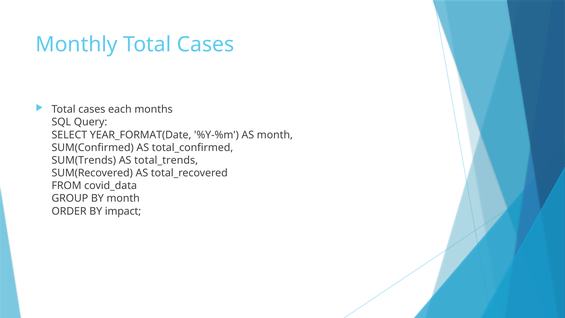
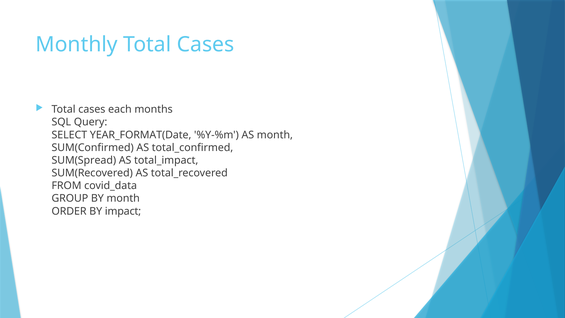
SUM(Trends: SUM(Trends -> SUM(Spread (84, 160)
total_trends: total_trends -> total_impact (166, 160)
